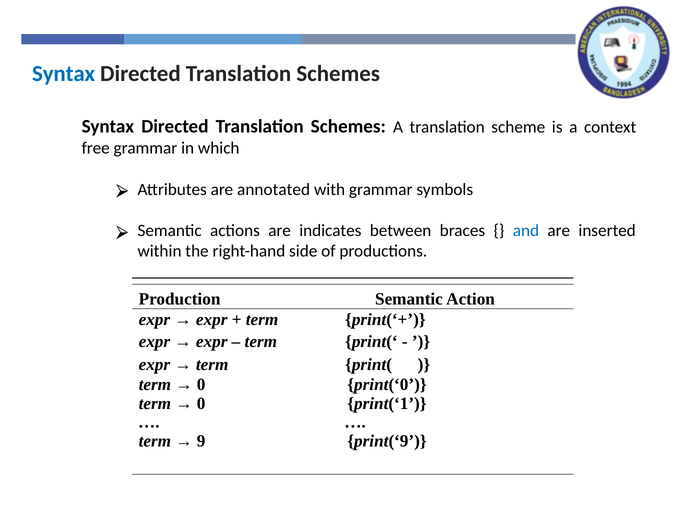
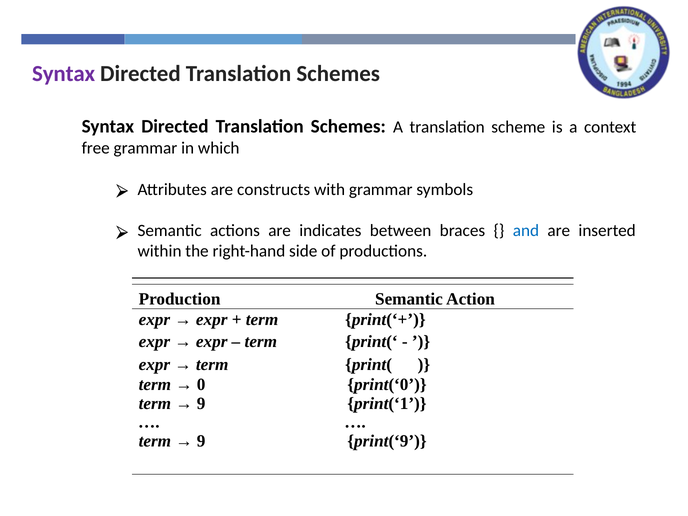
Syntax colour: blue -> purple (64, 74)
annotated: annotated -> constructs (274, 189)
0: 0 -> 9 (201, 403)
